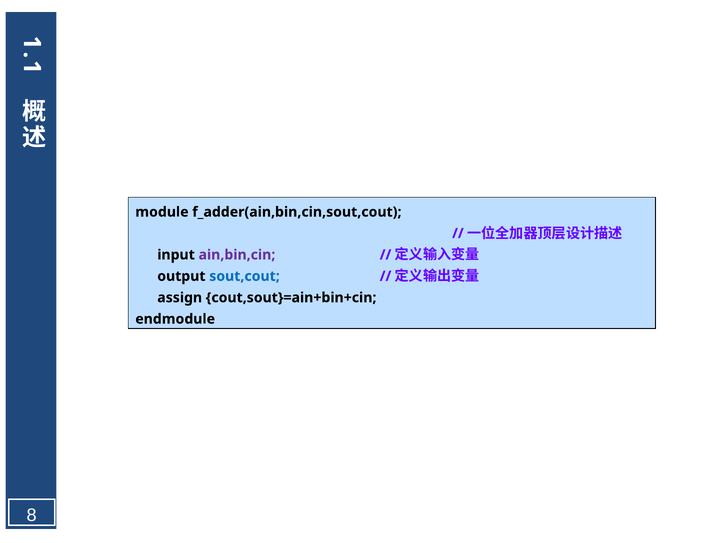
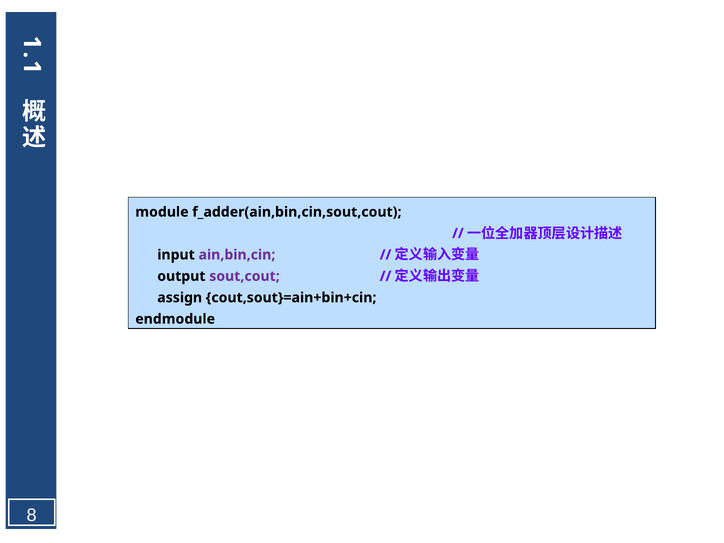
sout,cout colour: blue -> purple (245, 276)
